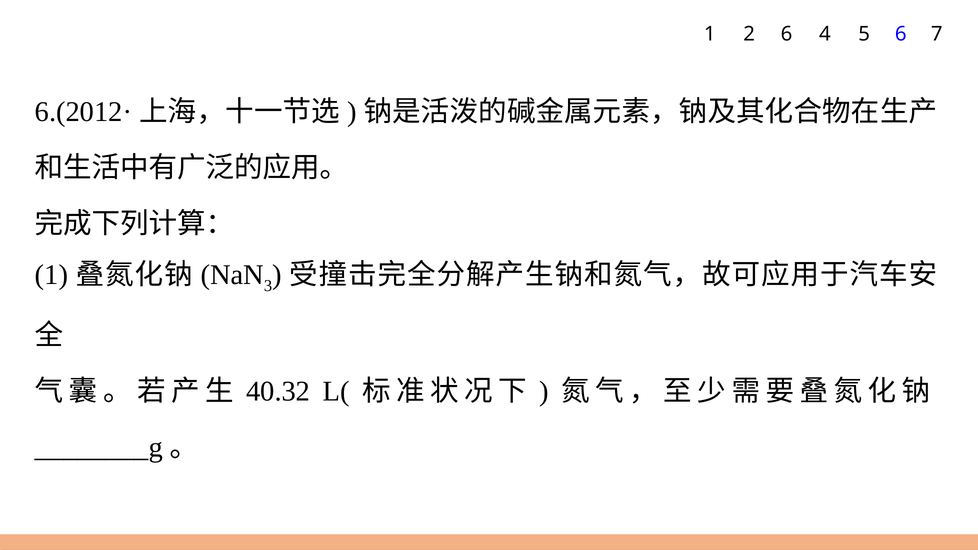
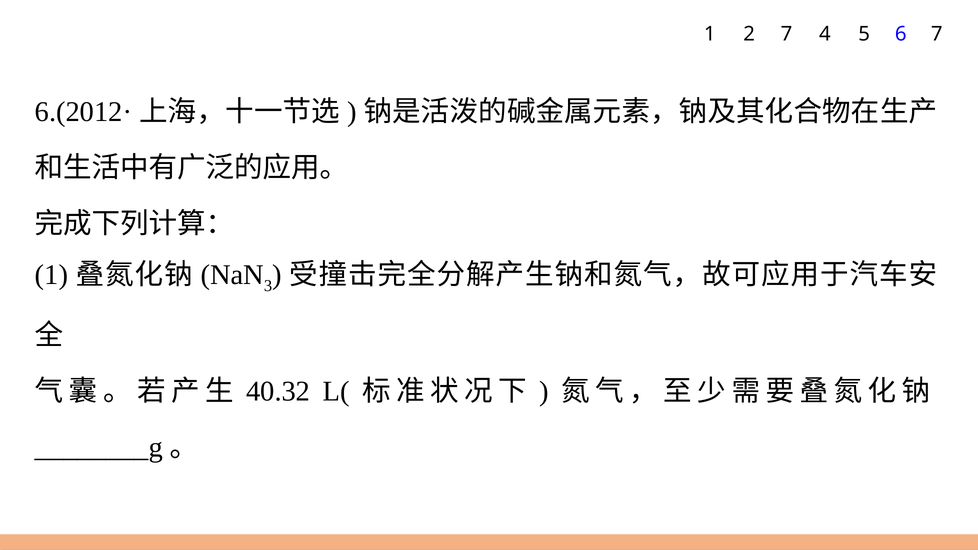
2 6: 6 -> 7 (787, 34)
